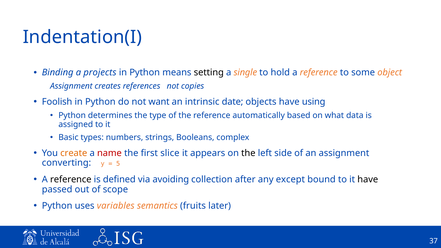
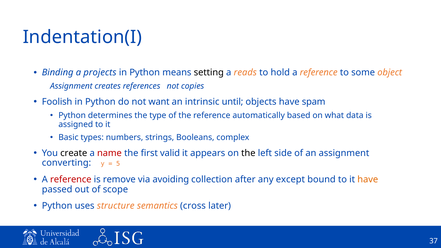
single: single -> reads (245, 73)
date: date -> until (233, 102)
using: using -> spam (314, 102)
create colour: orange -> black (74, 153)
slice: slice -> valid (170, 153)
reference colour: black -> red (71, 179)
defined: defined -> remove (119, 179)
have colour: black -> orange (368, 179)
variables: variables -> structure (116, 206)
fruits: fruits -> cross (193, 206)
